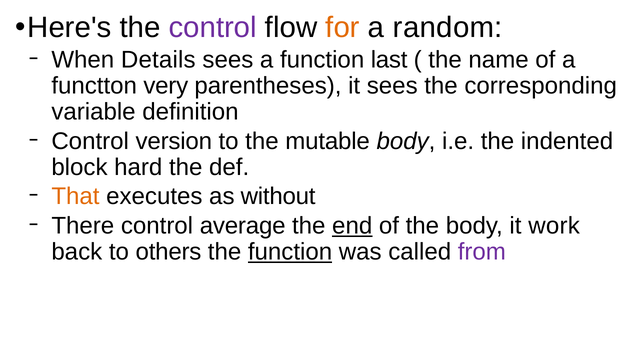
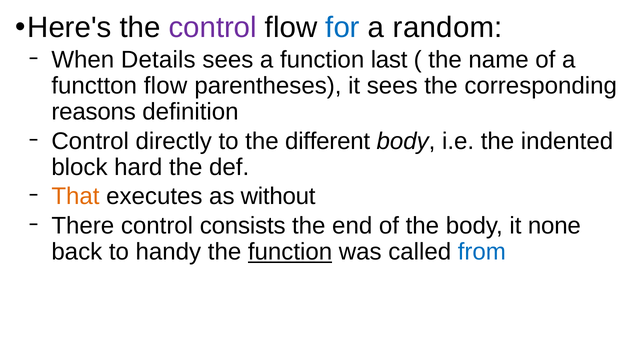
for colour: orange -> blue (343, 28)
functton very: very -> flow (166, 86)
variable: variable -> reasons (94, 112)
version: version -> directly (174, 141)
mutable: mutable -> different (328, 141)
average: average -> consists (243, 226)
end underline: present -> none (352, 226)
work: work -> none (554, 226)
others: others -> handy (168, 252)
from colour: purple -> blue (482, 252)
